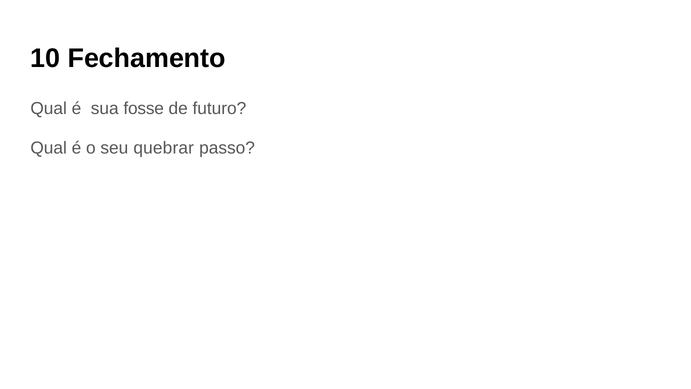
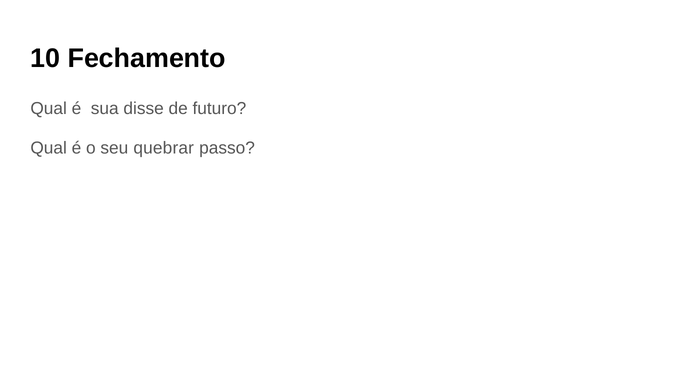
fosse: fosse -> disse (144, 109)
